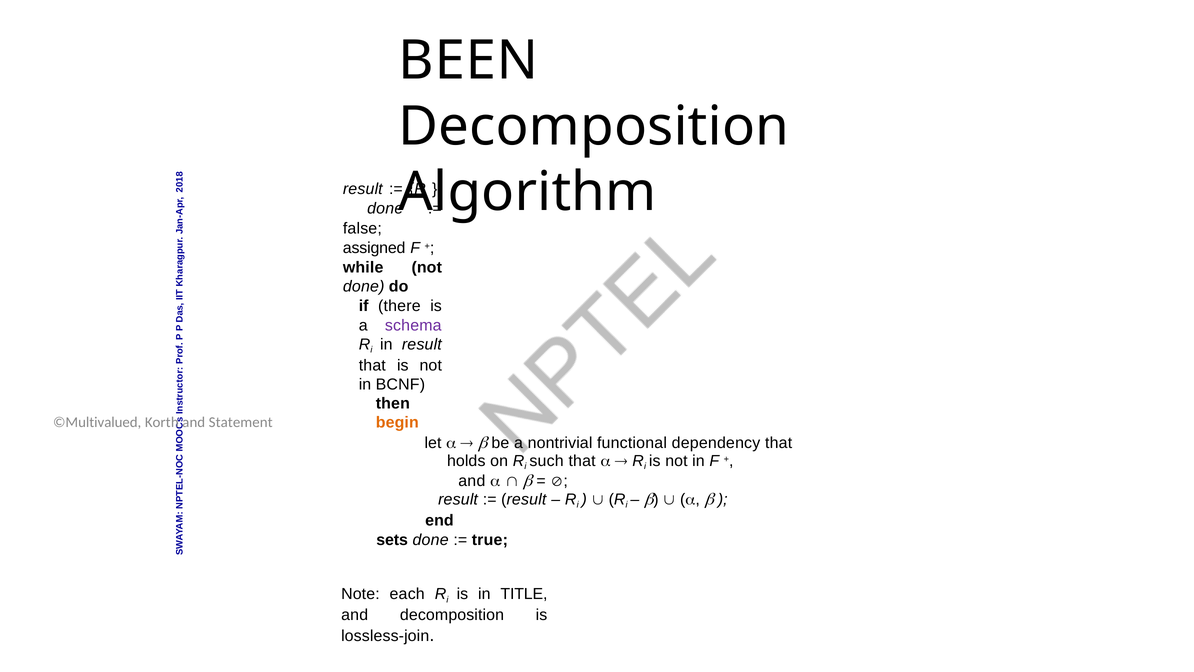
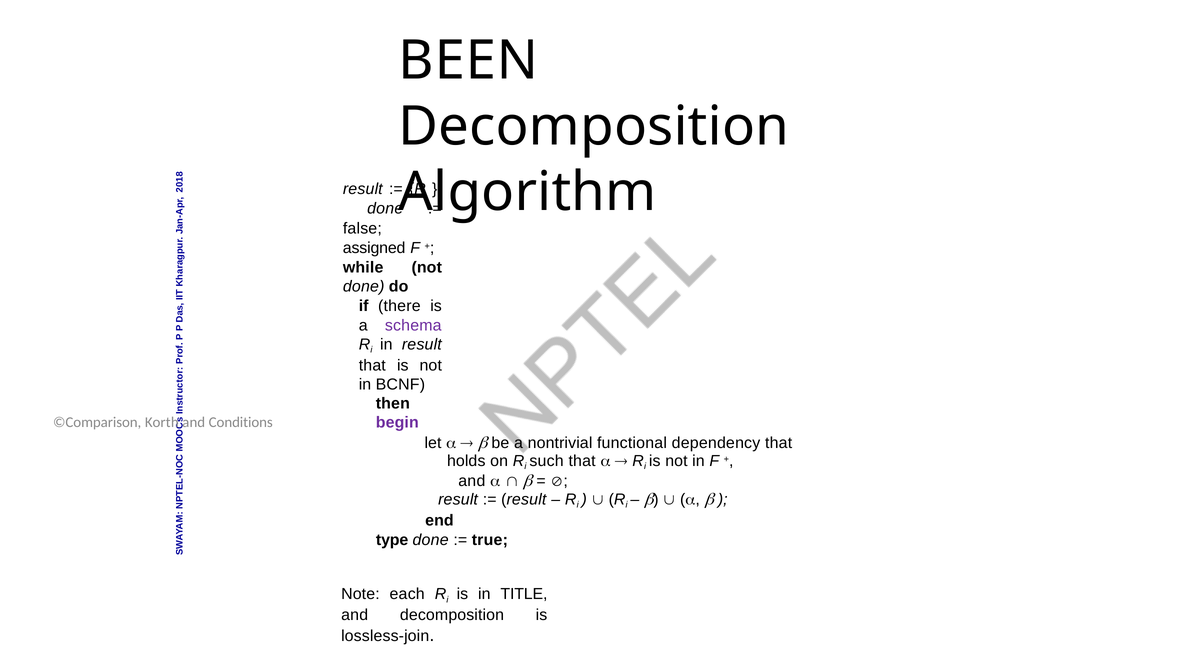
begin colour: orange -> purple (397, 422)
©Multivalued: ©Multivalued -> ©Comparison (97, 422)
Statement: Statement -> Conditions (241, 422)
sets: sets -> type (392, 540)
